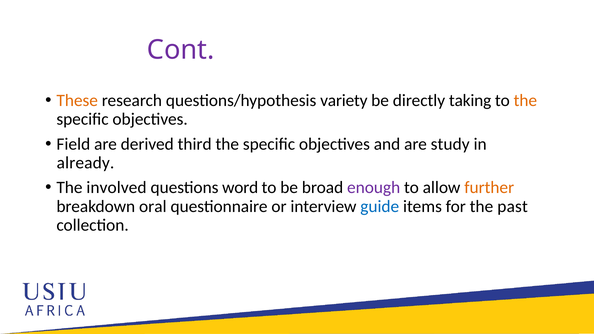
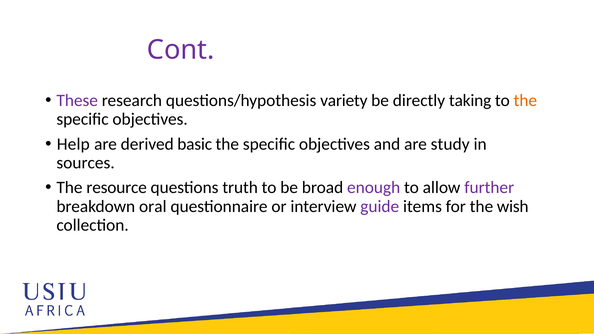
These colour: orange -> purple (77, 100)
Field: Field -> Help (73, 144)
third: third -> basic (195, 144)
already: already -> sources (86, 163)
involved: involved -> resource (117, 188)
word: word -> truth (240, 188)
further colour: orange -> purple (489, 188)
guide colour: blue -> purple (380, 206)
past: past -> wish (513, 206)
